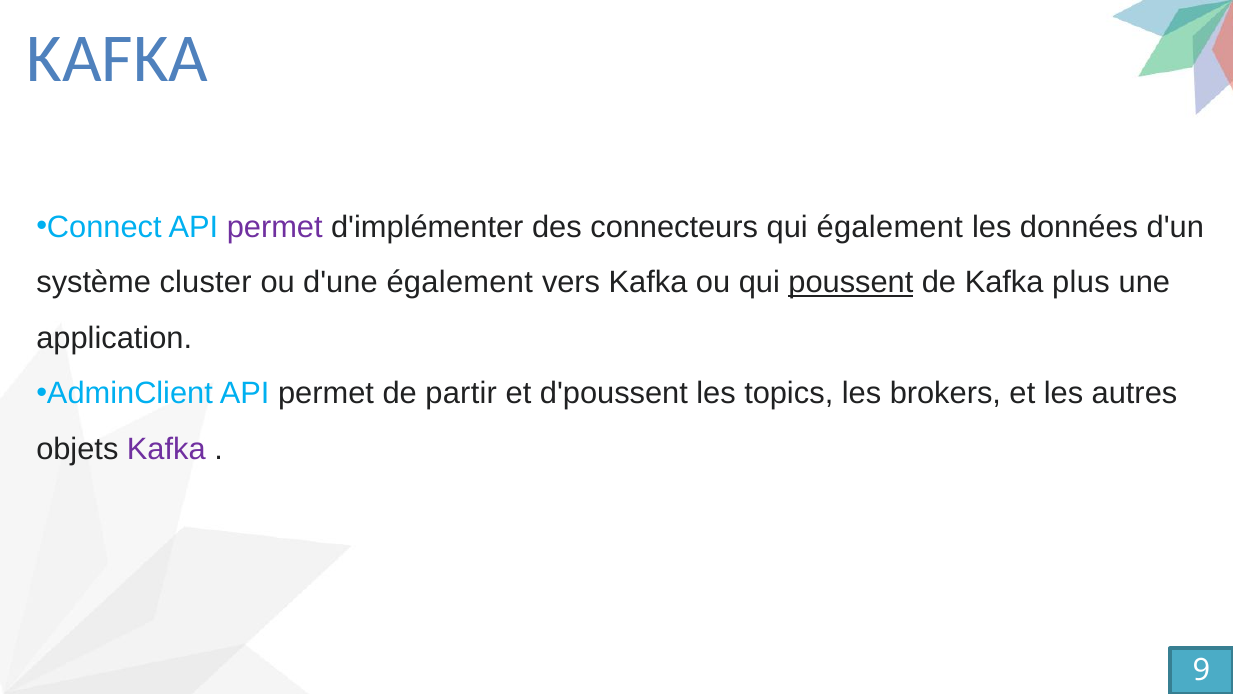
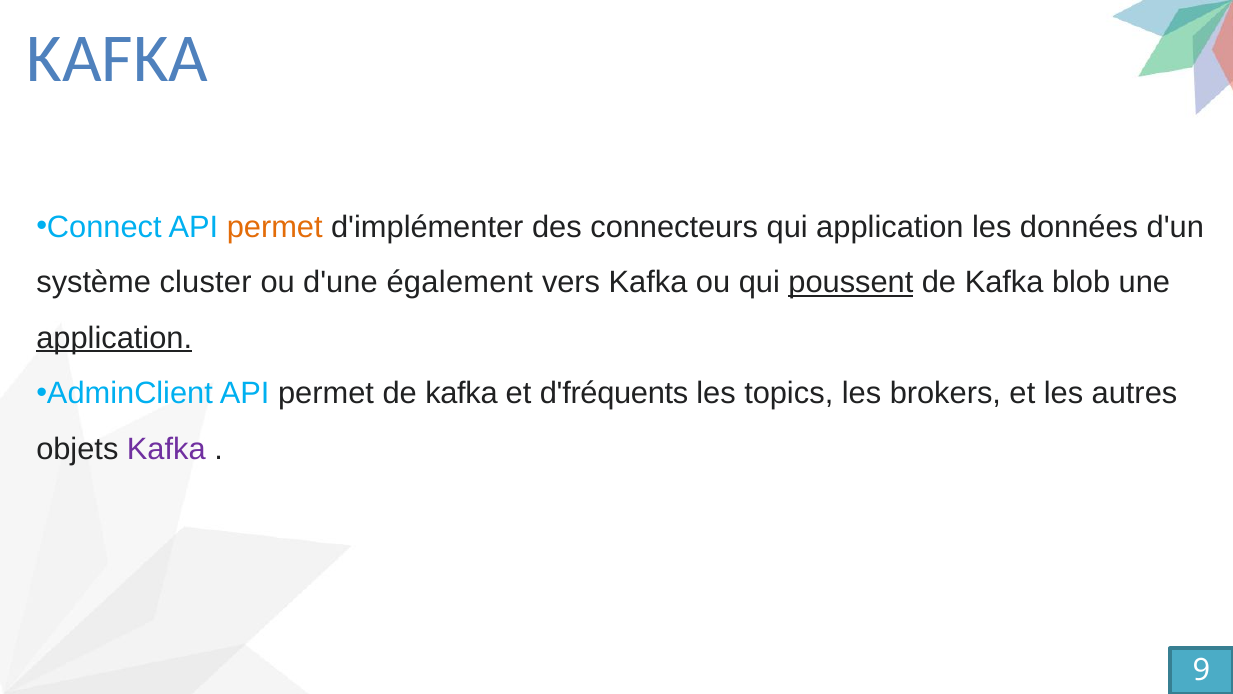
permet colour: purple -> orange (275, 227)
qui également: également -> application (890, 227)
plus: plus -> blob (1081, 282)
application underline: none -> present (114, 338)
permet de partir: partir -> kafka (461, 393)
d'poussent: d'poussent -> d'fréquents (614, 393)
